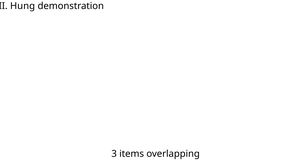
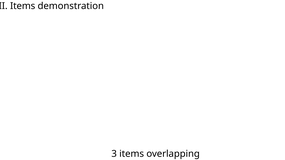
Hung: Hung -> Items (23, 6)
